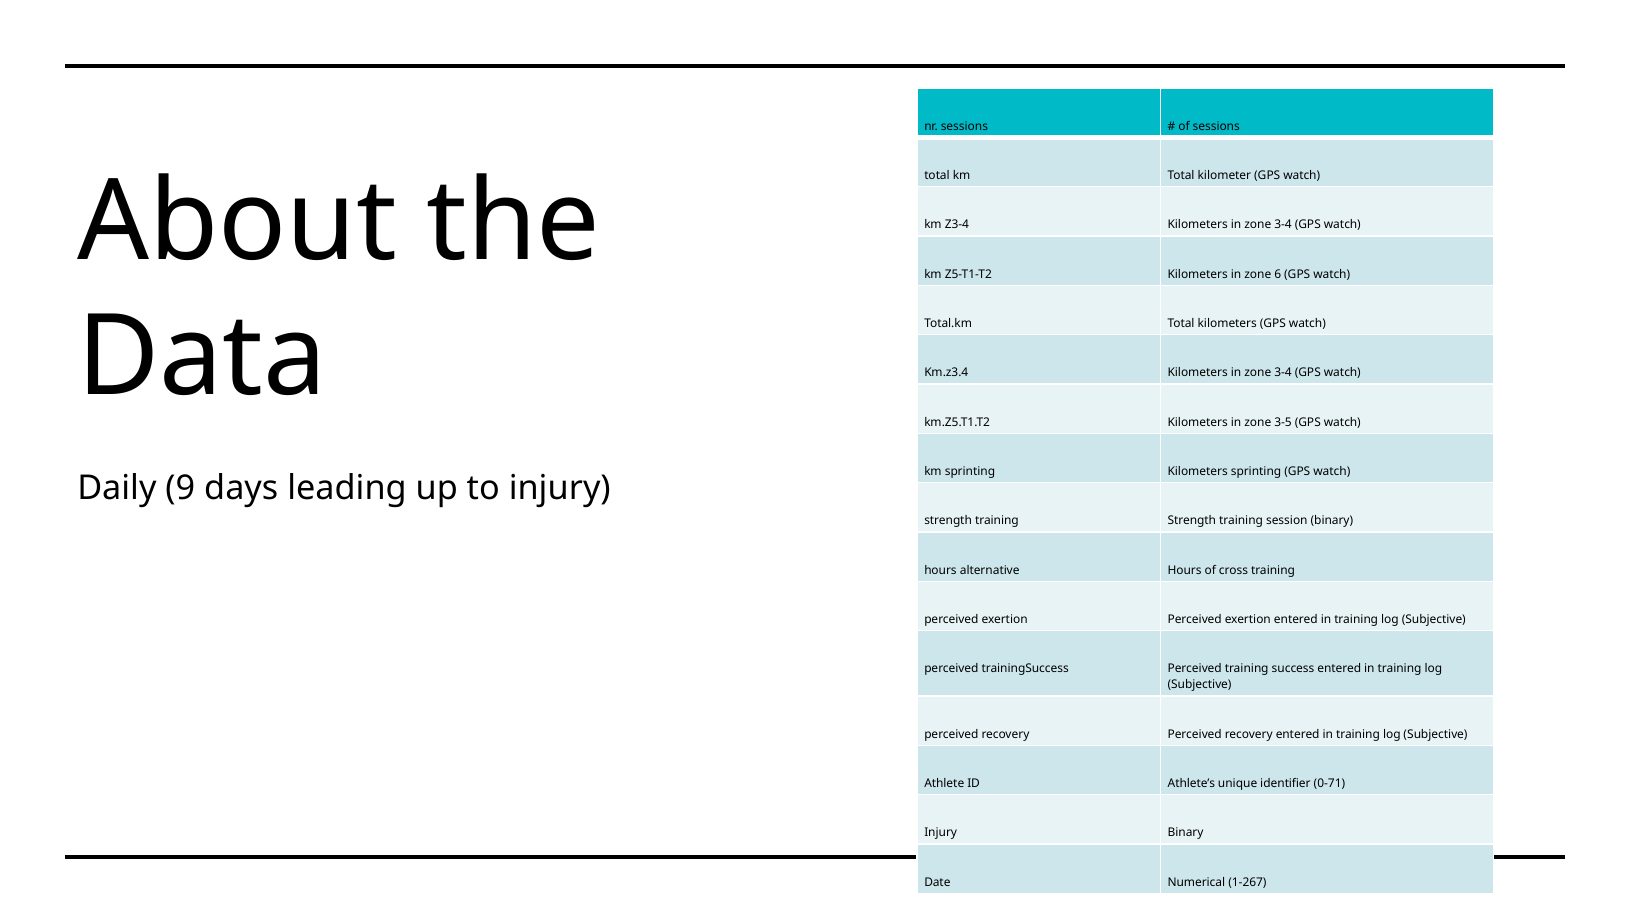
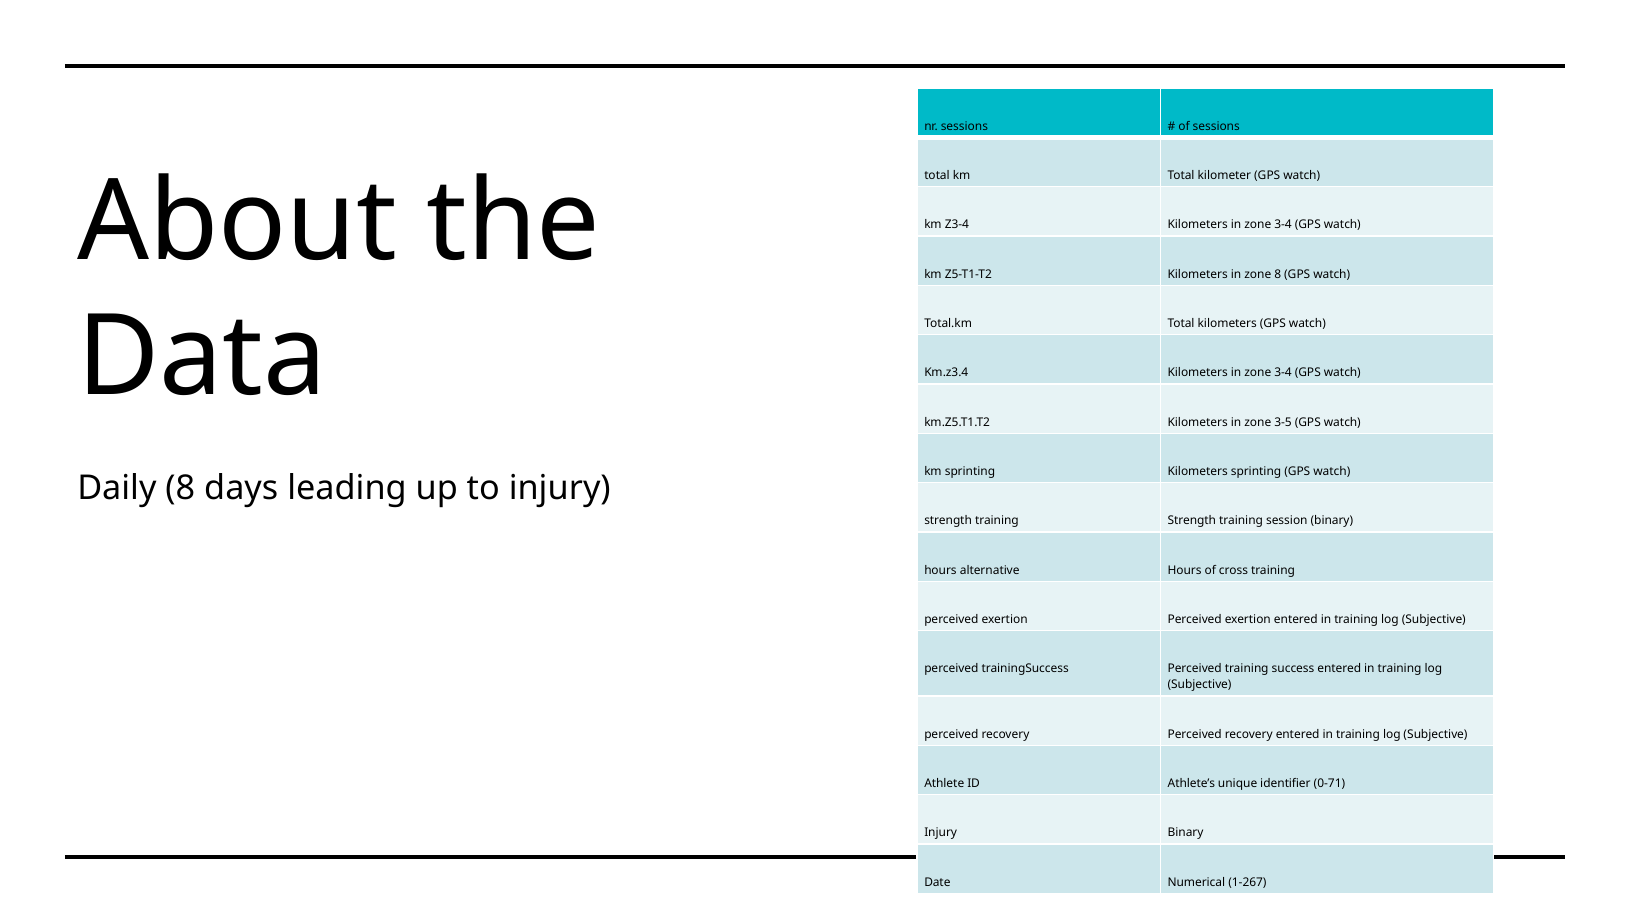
zone 6: 6 -> 8 (1278, 274)
Daily 9: 9 -> 8 (180, 488)
